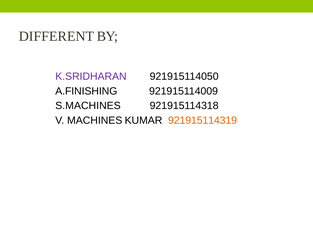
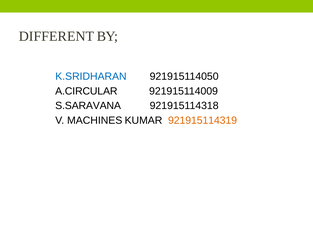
K.SRIDHARAN colour: purple -> blue (91, 76)
A.FINISHING: A.FINISHING -> A.CIRCULAR (86, 91)
S.MACHINES: S.MACHINES -> S.SARAVANA (88, 106)
